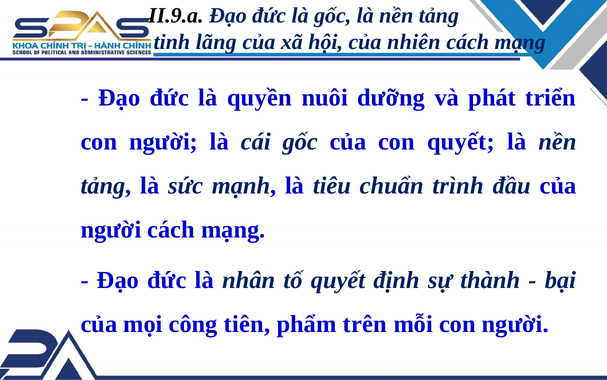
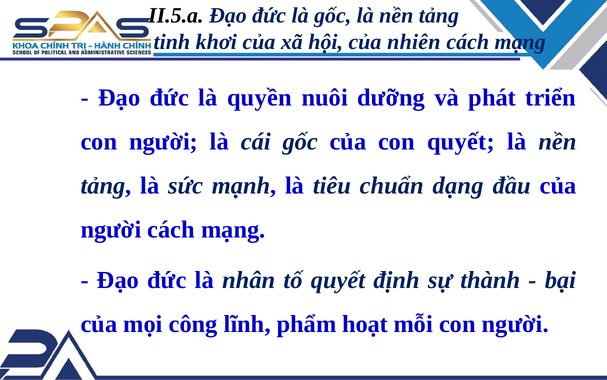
II.9.a: II.9.a -> II.5.a (176, 16)
lãng: lãng -> khơi (216, 42)
trình: trình -> dạng (458, 185)
tiên: tiên -> lĩnh (247, 324)
trên: trên -> hoạt (365, 324)
